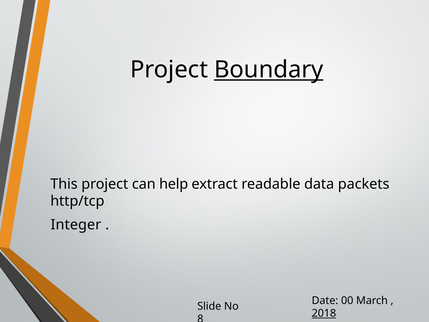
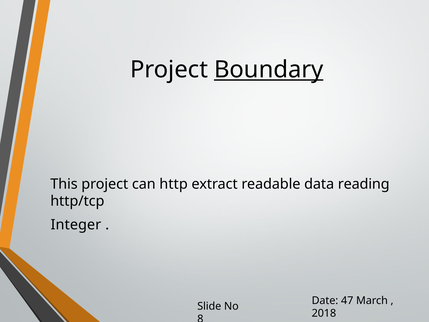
help: help -> http (174, 184)
packets: packets -> reading (364, 184)
00: 00 -> 47 (347, 300)
2018 underline: present -> none (324, 313)
